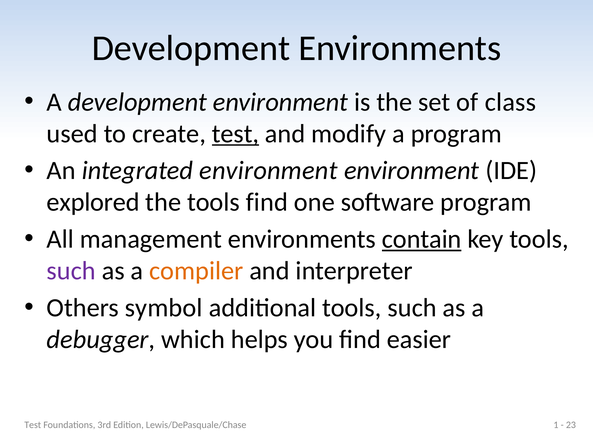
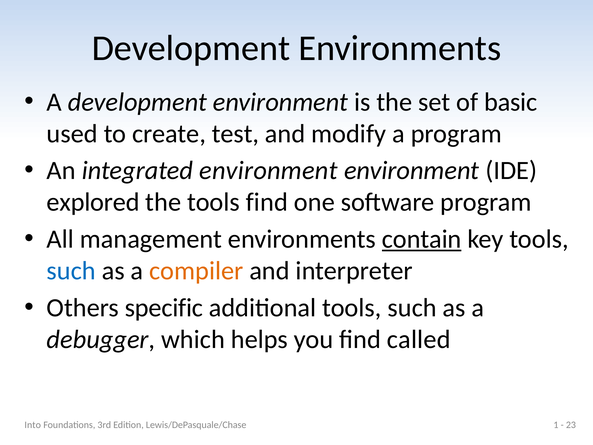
class: class -> basic (511, 102)
test underline: present -> none (235, 134)
such colour: purple -> blue (71, 271)
symbol: symbol -> specific (164, 308)
easier: easier -> called (419, 339)
Test: Test -> Into (33, 425)
